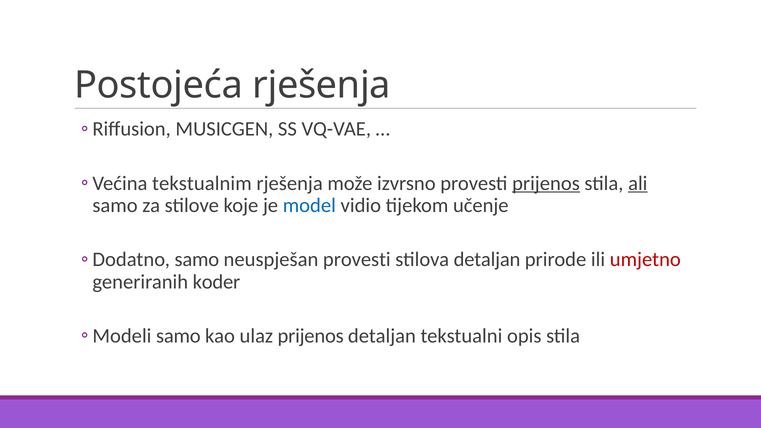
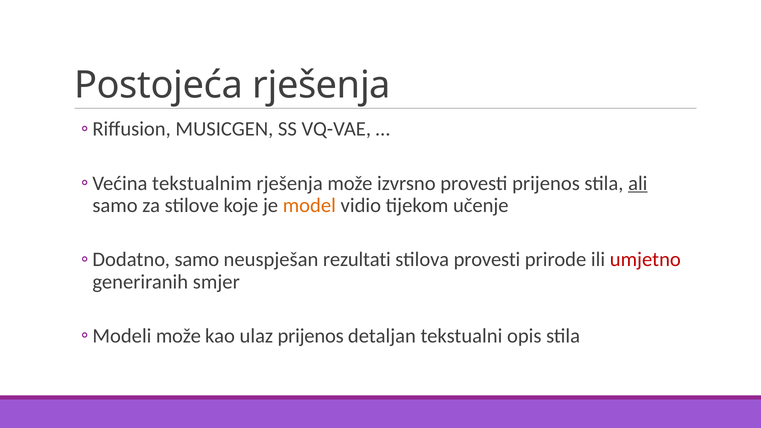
prijenos underline: present -> none (546, 183)
model colour: blue -> orange (309, 206)
neuspješan provesti: provesti -> rezultati (357, 260)
stilova detaljan: detaljan -> provesti (487, 260)
koder: koder -> smjer (216, 282)
samo: samo -> može (178, 336)
